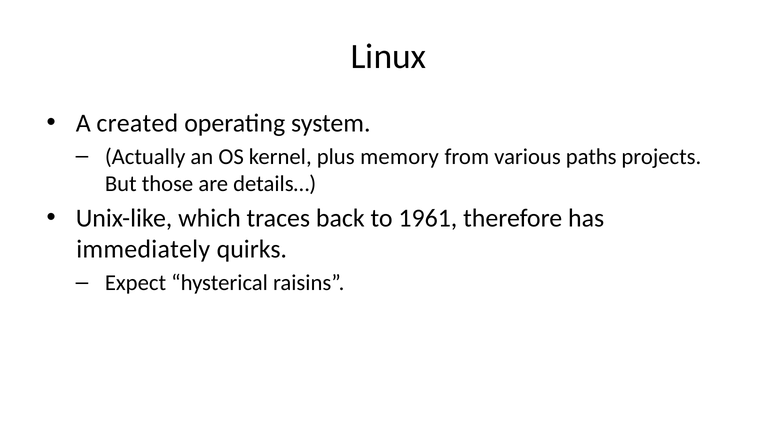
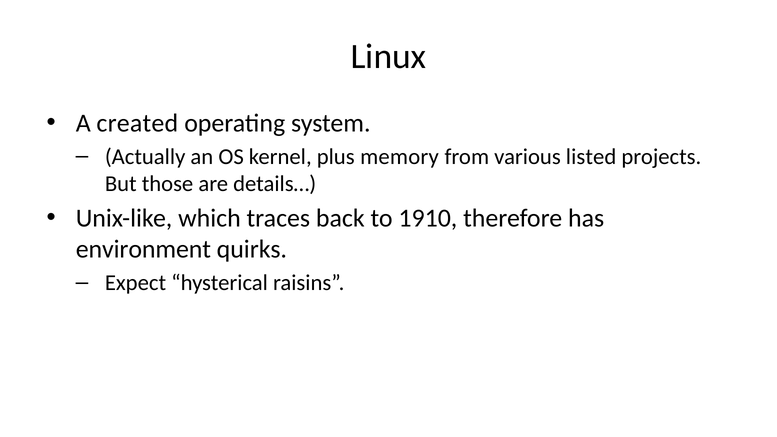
paths: paths -> listed (591, 157)
1961: 1961 -> 1910 (428, 218)
immediately: immediately -> environment (143, 249)
